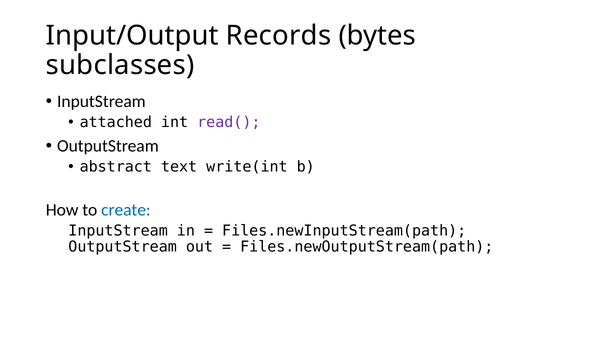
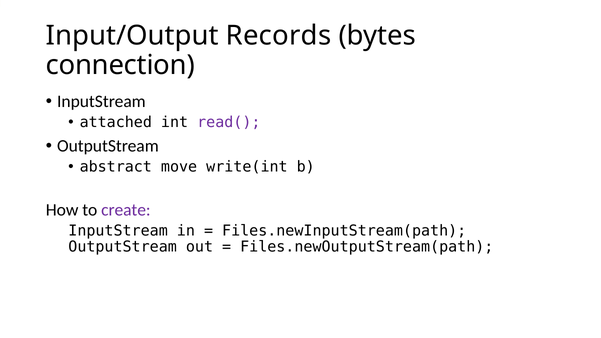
subclasses: subclasses -> connection (120, 65)
text: text -> move (179, 167)
create colour: blue -> purple (126, 210)
